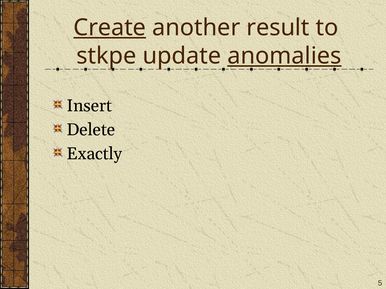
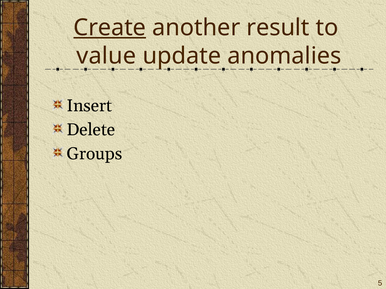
stkpe: stkpe -> value (106, 56)
anomalies underline: present -> none (284, 56)
Exactly: Exactly -> Groups (94, 154)
